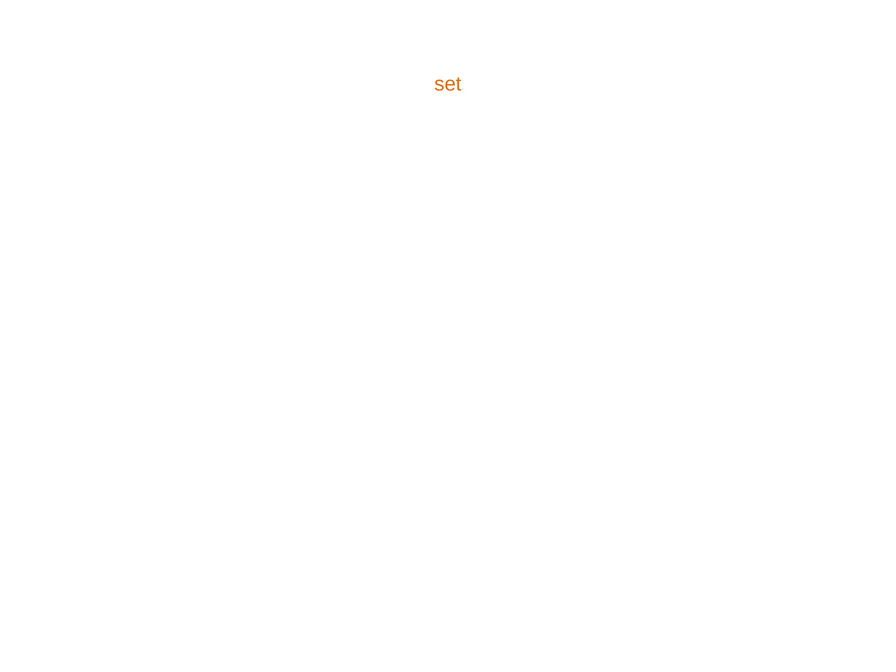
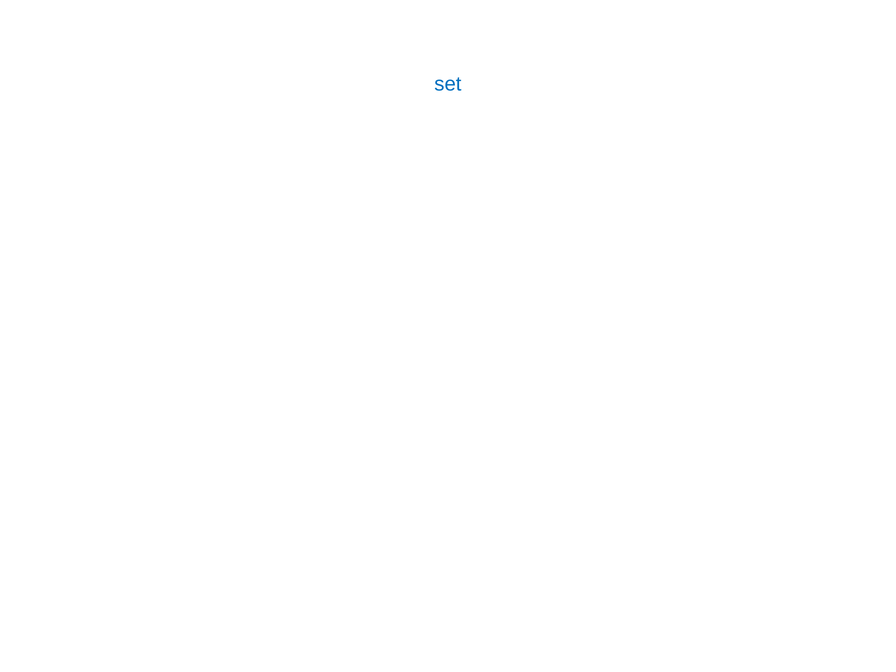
set colour: orange -> blue (448, 84)
